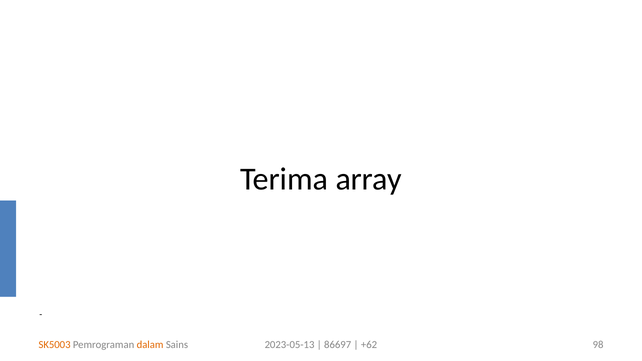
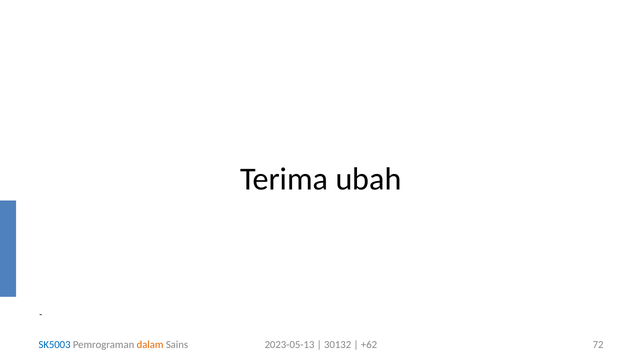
array: array -> ubah (369, 179)
SK5003 colour: orange -> blue (55, 345)
86697: 86697 -> 30132 (338, 345)
98: 98 -> 72 (598, 345)
